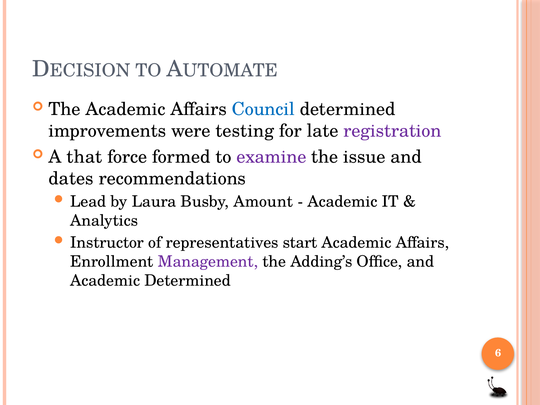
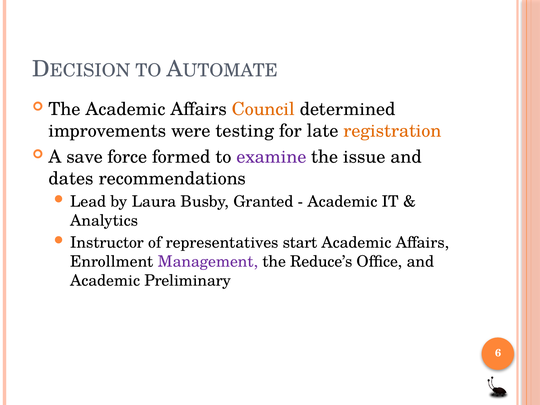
Council colour: blue -> orange (263, 109)
registration colour: purple -> orange (393, 131)
that: that -> save (85, 157)
Amount: Amount -> Granted (263, 202)
Adding’s: Adding’s -> Reduce’s (321, 262)
Academic Determined: Determined -> Preliminary (188, 281)
